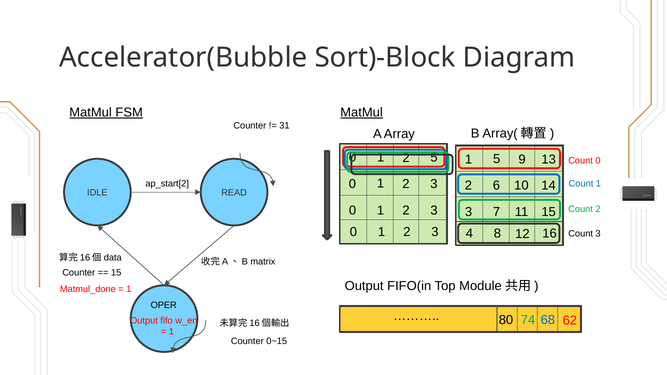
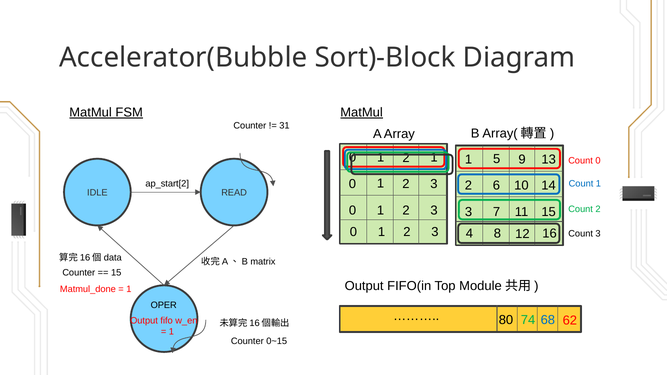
2 5: 5 -> 1 (434, 158)
